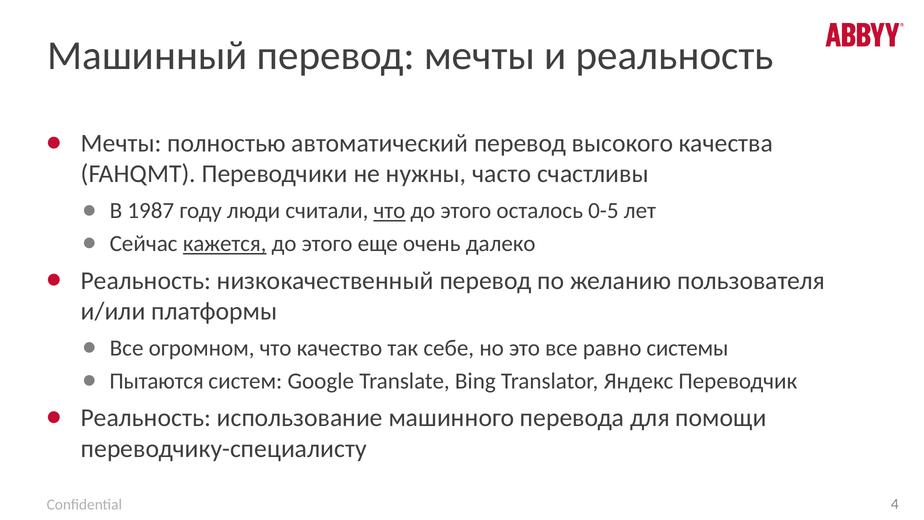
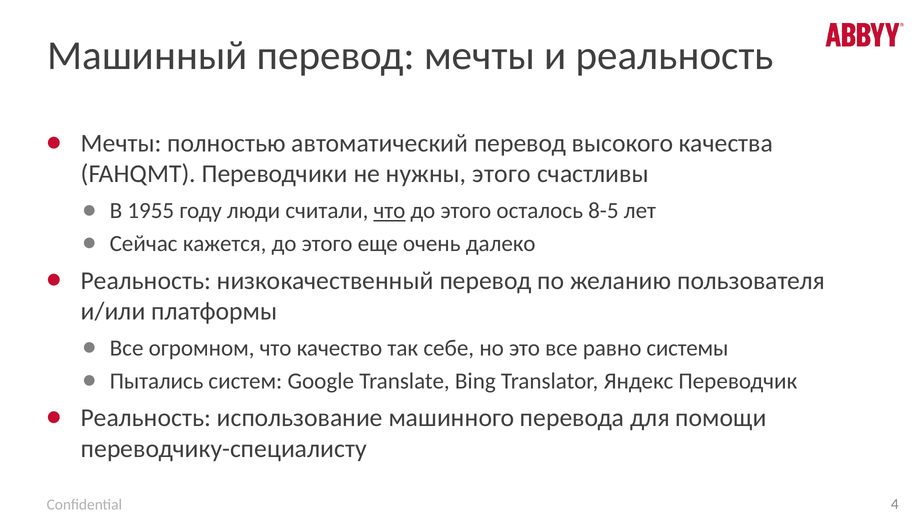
нужны часто: часто -> этого (502, 174)
1987: 1987 -> 1955 (151, 211)
0-5: 0-5 -> 8-5 (603, 211)
кажется underline: present -> none (225, 244)
Пытаются: Пытаются -> Пытались (157, 381)
